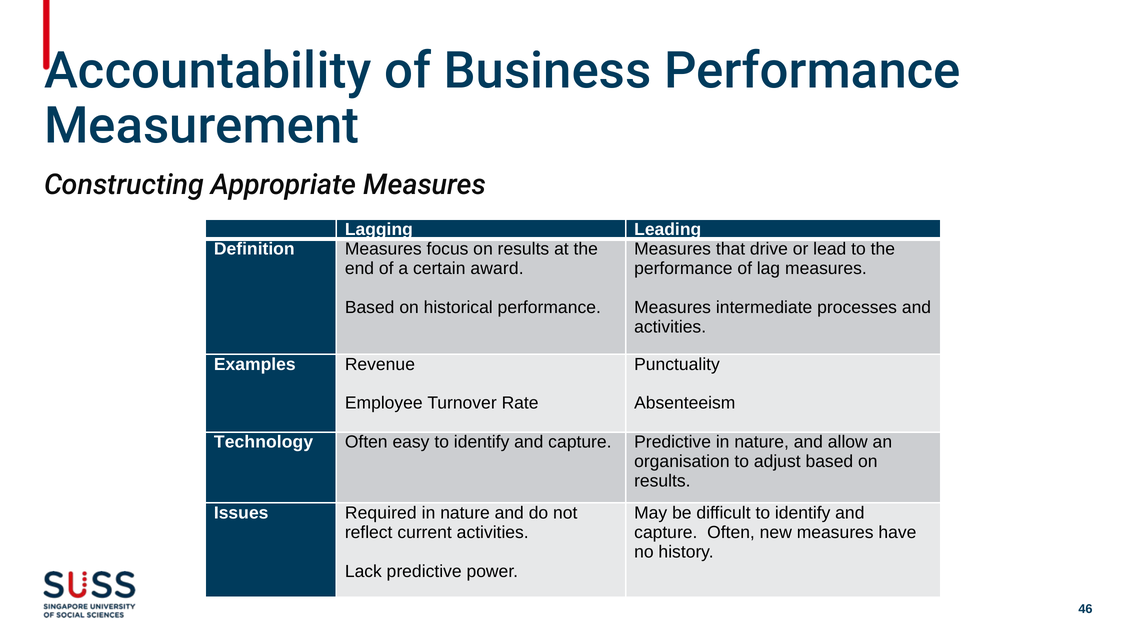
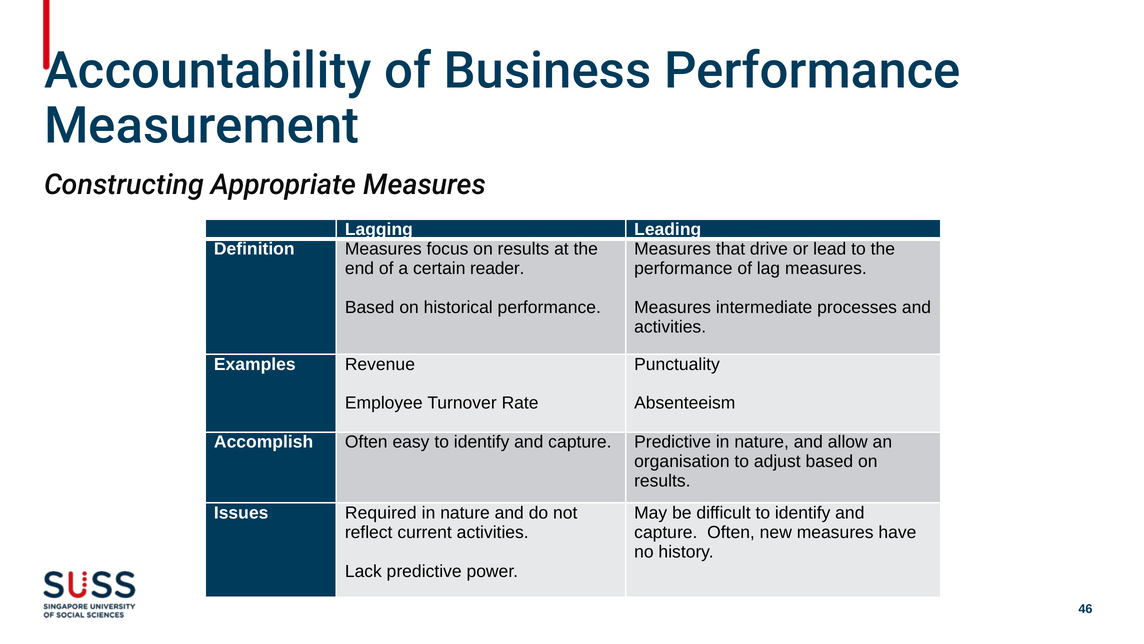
award: award -> reader (497, 268)
Technology: Technology -> Accomplish (264, 442)
